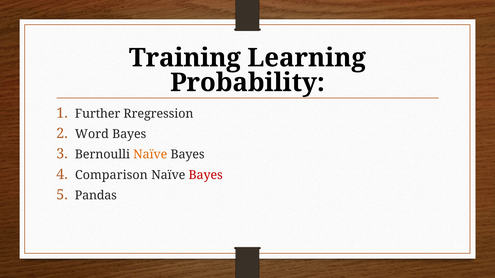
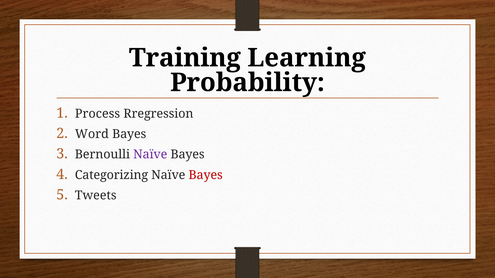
Further: Further -> Process (98, 114)
Naïve colour: orange -> purple (150, 155)
Comparison: Comparison -> Categorizing (111, 175)
Pandas: Pandas -> Tweets (96, 196)
